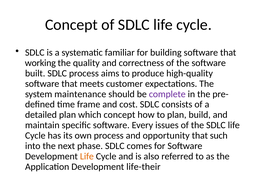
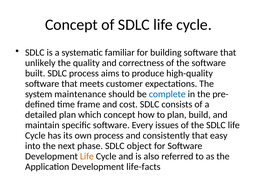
working: working -> unlikely (40, 63)
complete colour: purple -> blue (167, 94)
opportunity: opportunity -> consistently (166, 136)
such: such -> easy (219, 136)
comes: comes -> object (139, 147)
life-their: life-their -> life-facts (143, 167)
